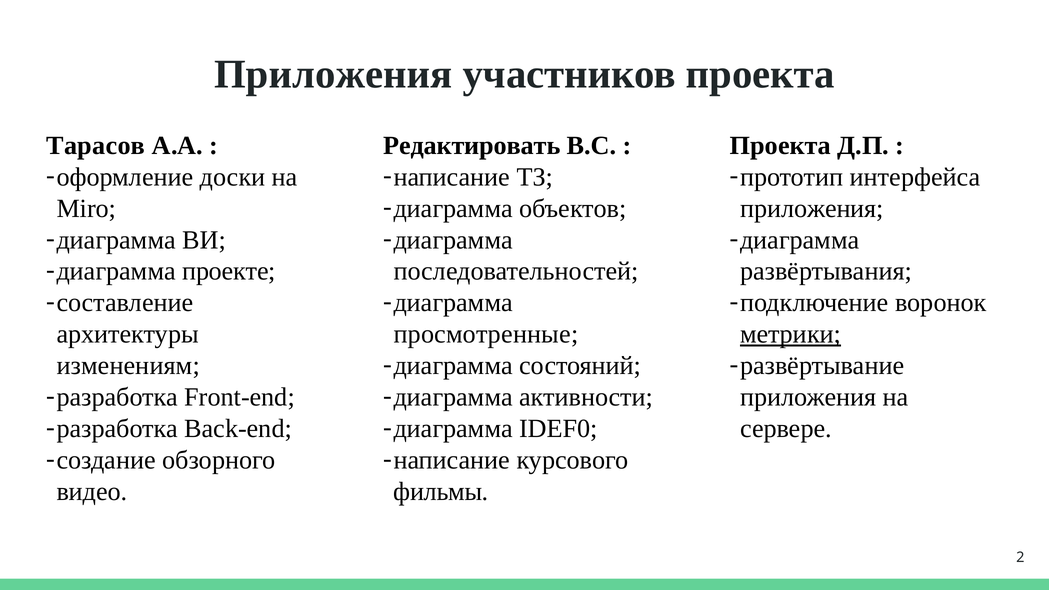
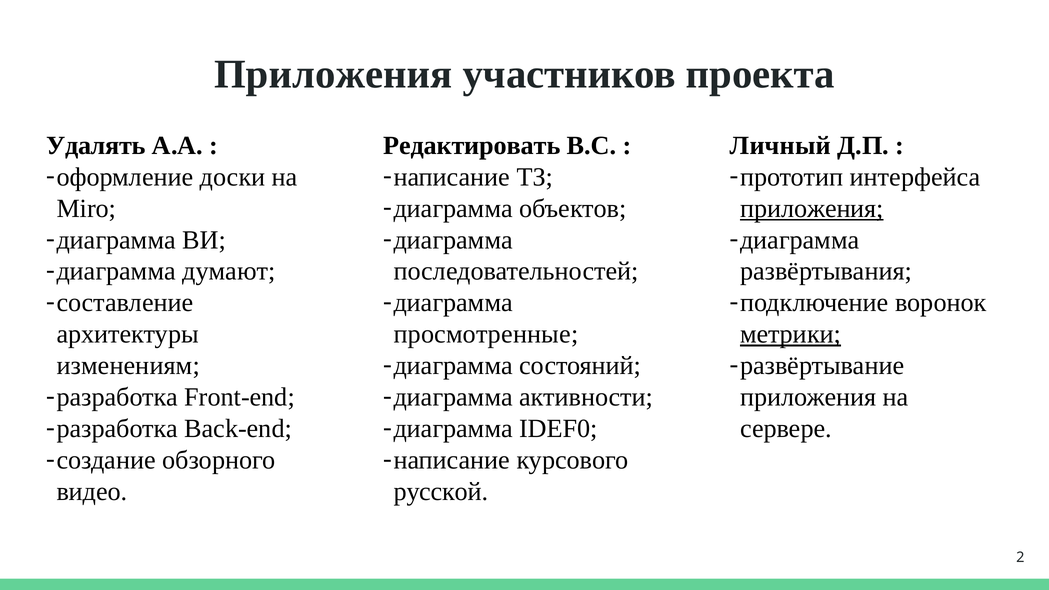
Тарасов: Тарасов -> Удалять (96, 145)
Проекта: Проекта -> Личный (780, 145)
приложения underline: none -> present (812, 208)
проекте: проекте -> думают (229, 271)
фильмы: фильмы -> русской (441, 492)
